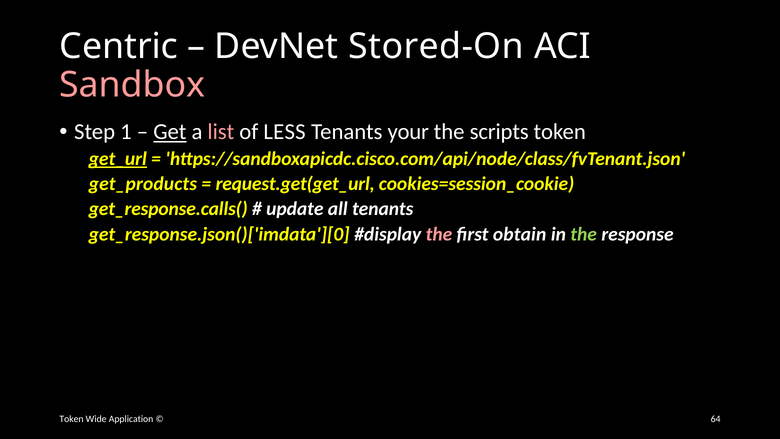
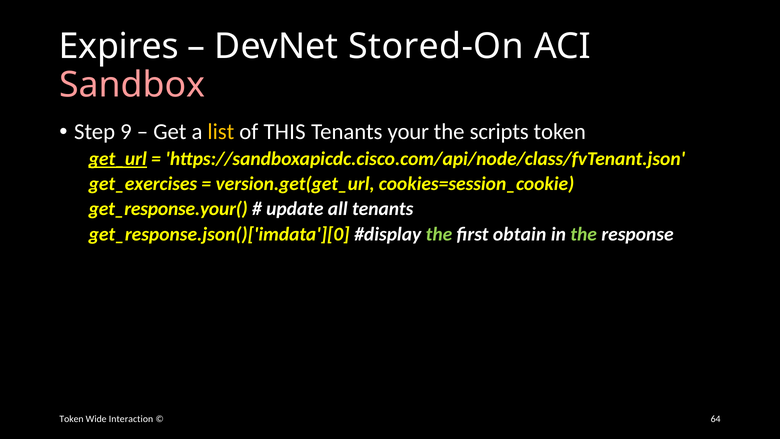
Centric: Centric -> Expires (119, 46)
1: 1 -> 9 (126, 132)
Get underline: present -> none (170, 132)
list colour: pink -> yellow (221, 132)
LESS: LESS -> THIS (285, 132)
get_products: get_products -> get_exercises (143, 184)
request.get(get_url: request.get(get_url -> version.get(get_url (295, 184)
get_response.calls(: get_response.calls( -> get_response.your( (168, 209)
the colour: pink -> light green (439, 234)
Application: Application -> Interaction (131, 419)
